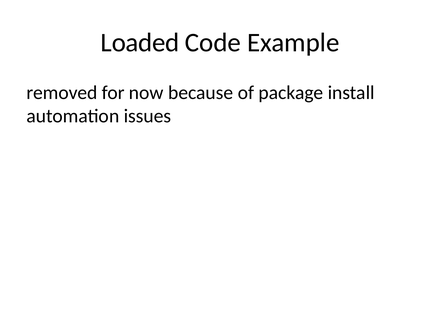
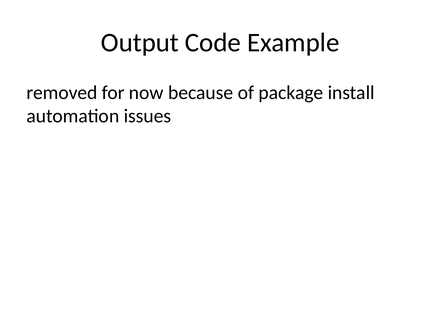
Loaded: Loaded -> Output (140, 43)
